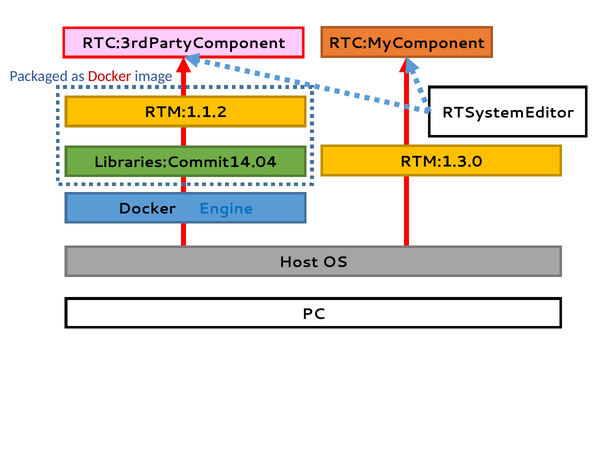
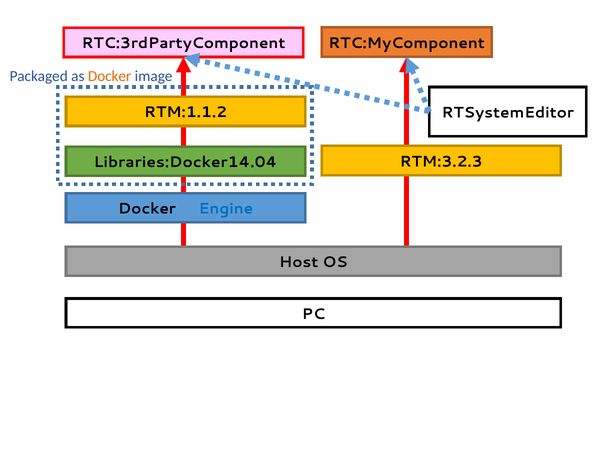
Docker colour: red -> orange (110, 76)
RTM:1.3.0: RTM:1.3.0 -> RTM:3.2.3 (441, 162)
Libraries:Commit14.04: Libraries:Commit14.04 -> Libraries:Docker14.04 (185, 162)
